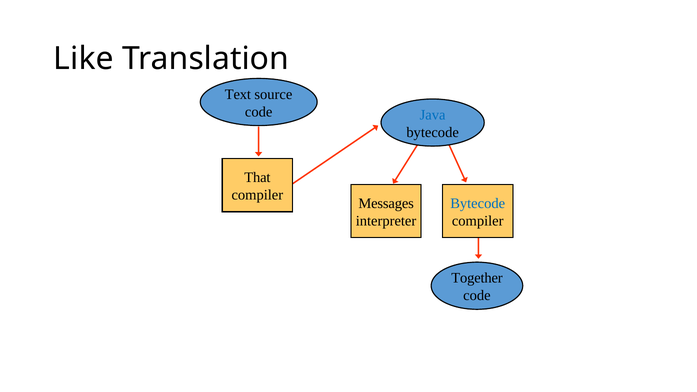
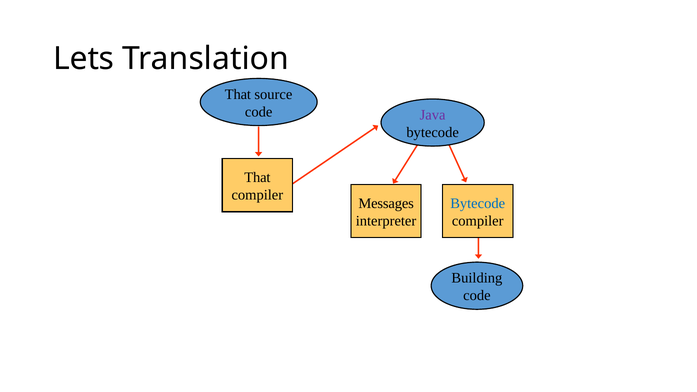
Like: Like -> Lets (84, 59)
Text: Text -> That (238, 94)
Java colour: blue -> purple (433, 115)
Together: Together -> Building (477, 278)
